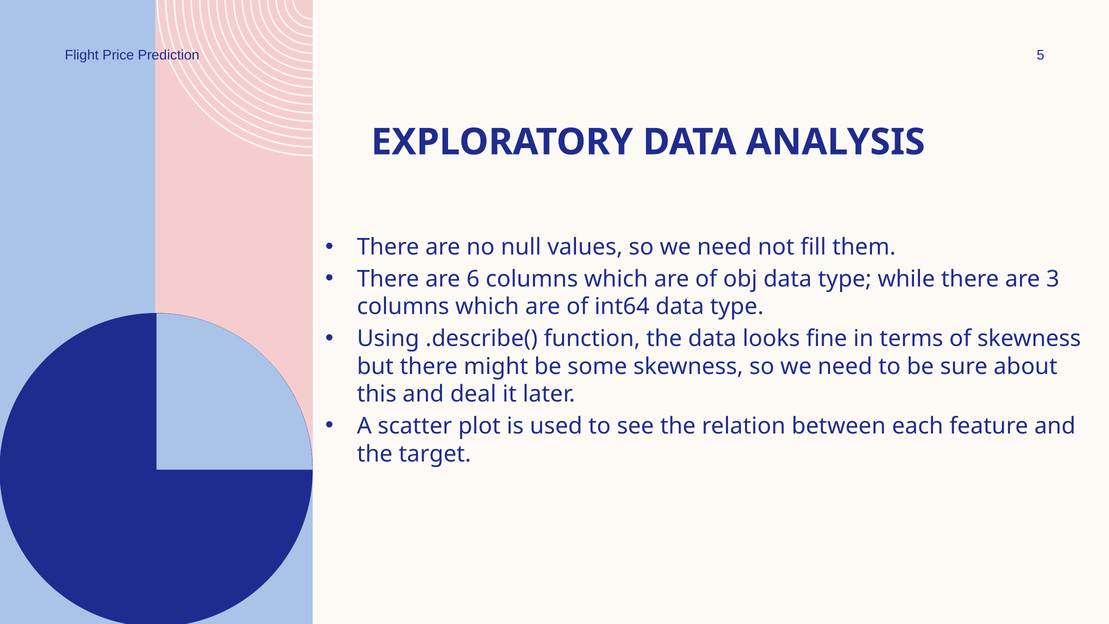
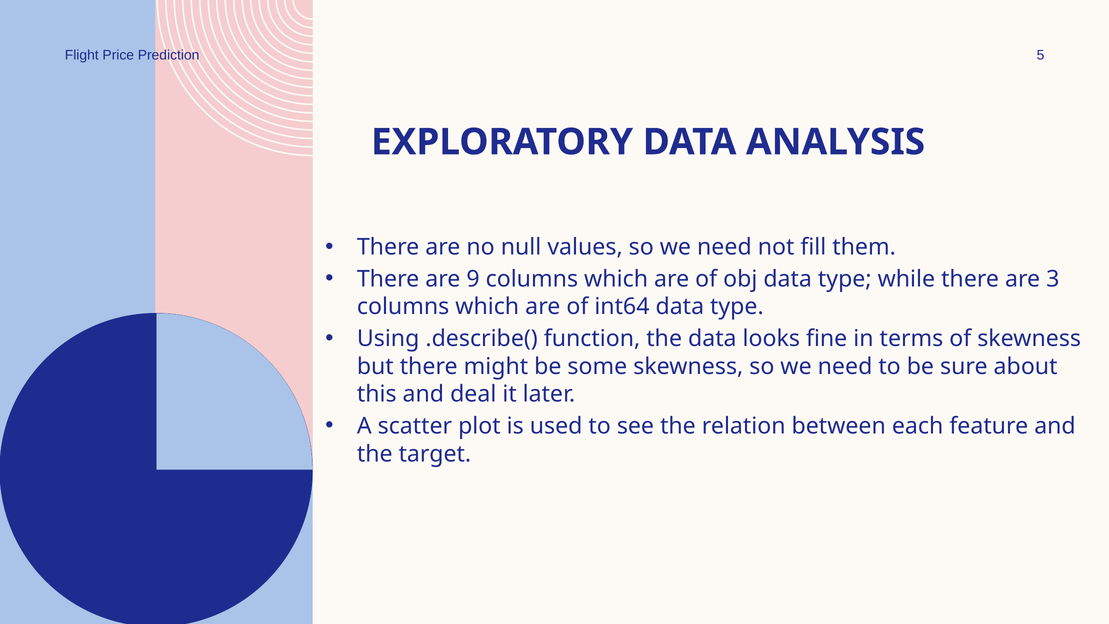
6: 6 -> 9 (473, 279)
